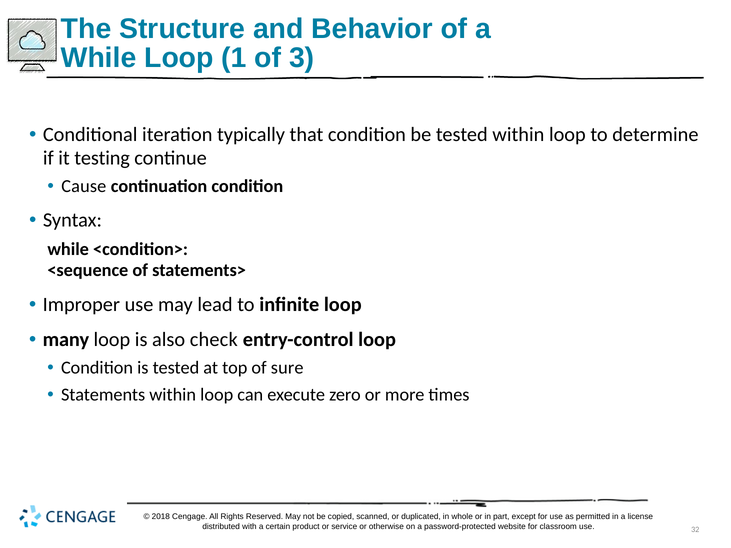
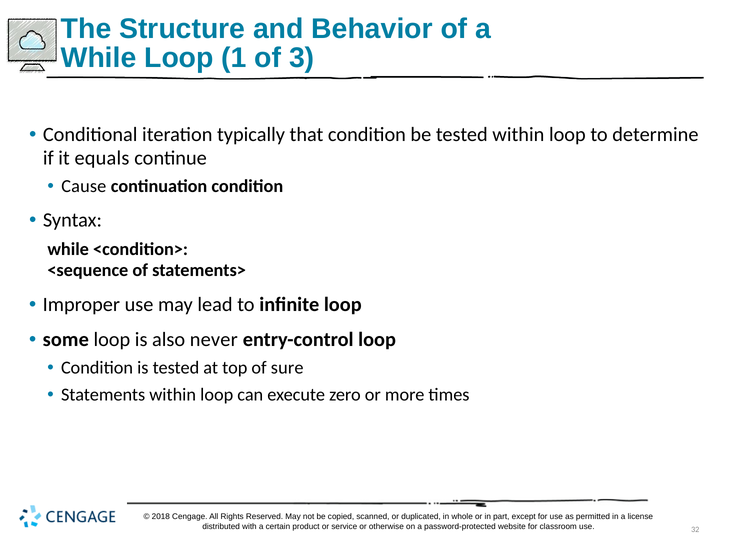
testing: testing -> equals (102, 158)
many: many -> some (66, 340)
check: check -> never (214, 340)
